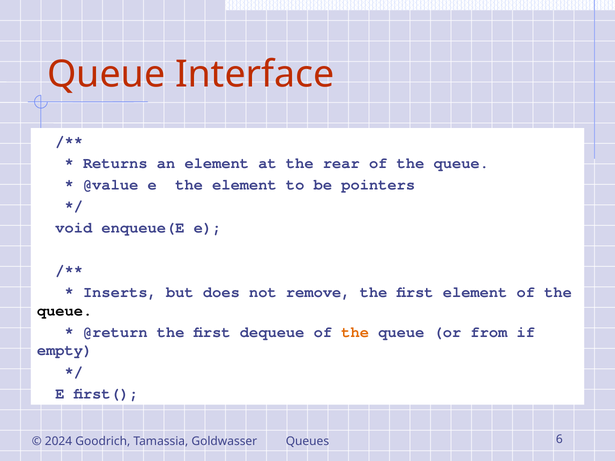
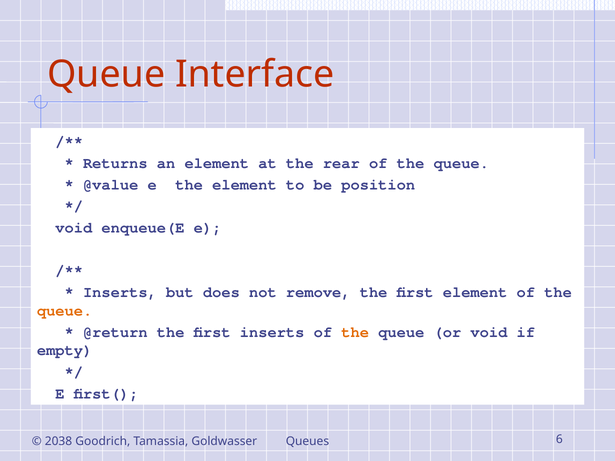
pointers: pointers -> position (378, 185)
queue colour: black -> orange (65, 311)
first dequeue: dequeue -> inserts (272, 332)
or from: from -> void (489, 332)
2024: 2024 -> 2038 (58, 442)
